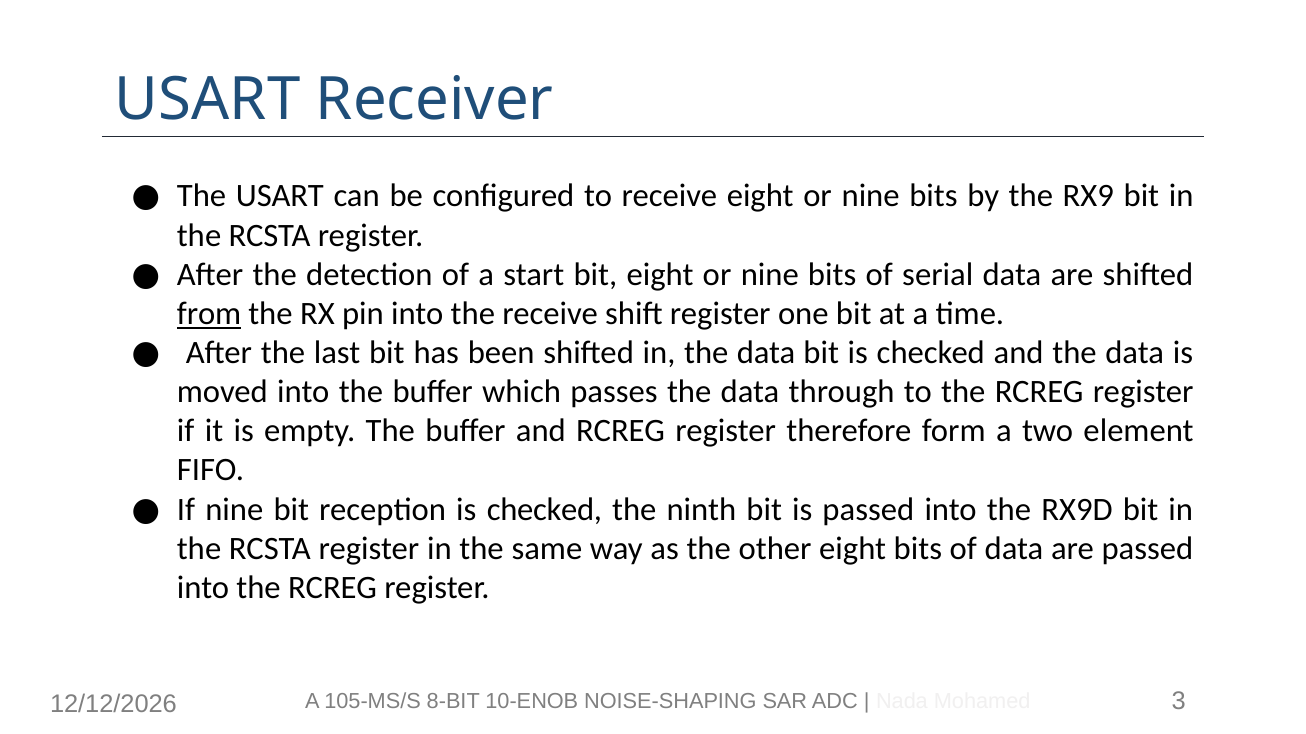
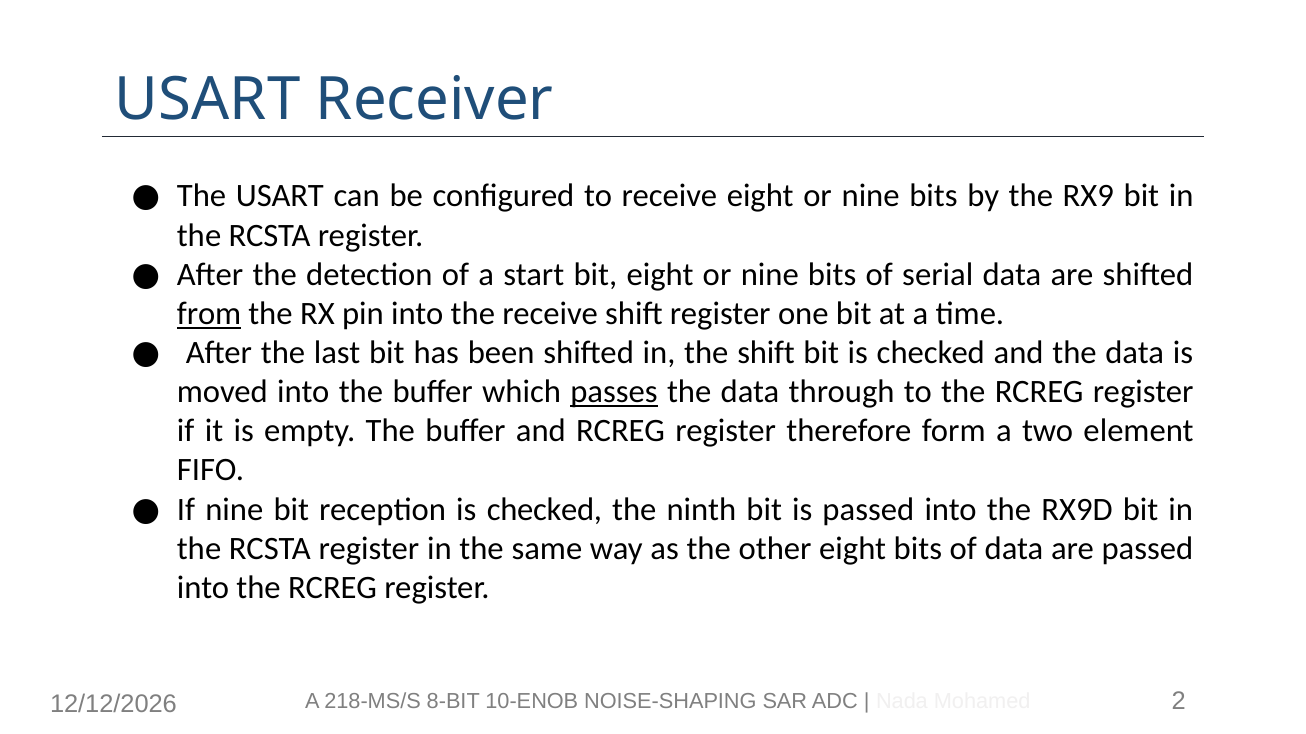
in the data: data -> shift (766, 353)
passes underline: none -> present (614, 392)
105-MS/S: 105-MS/S -> 218-MS/S (373, 702)
3: 3 -> 2 (1179, 702)
